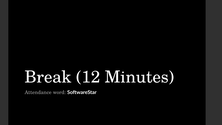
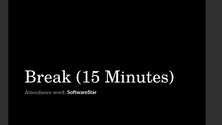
12: 12 -> 15 (88, 77)
